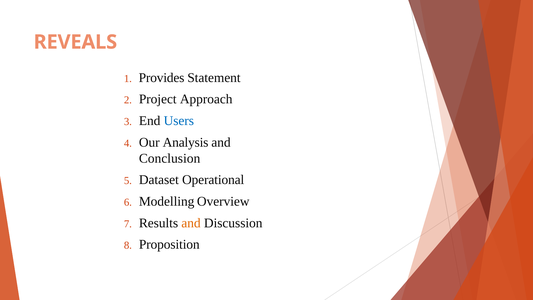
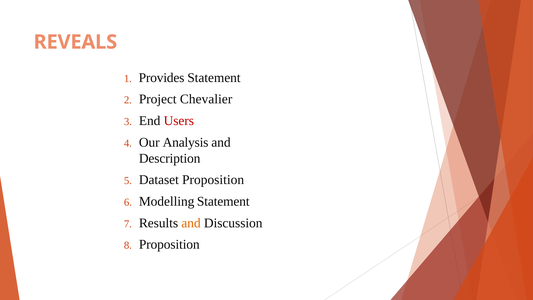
Approach: Approach -> Chevalier (206, 99)
Users colour: blue -> red (179, 121)
Conclusion: Conclusion -> Description (170, 158)
Dataset Operational: Operational -> Proposition (213, 180)
Modelling Overview: Overview -> Statement (223, 201)
